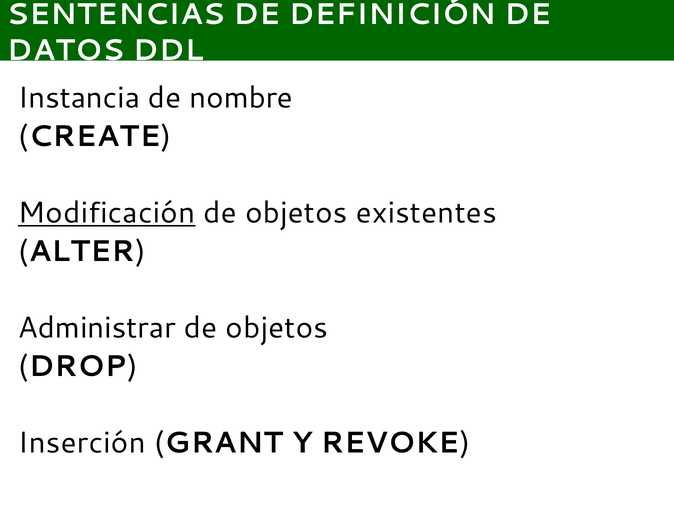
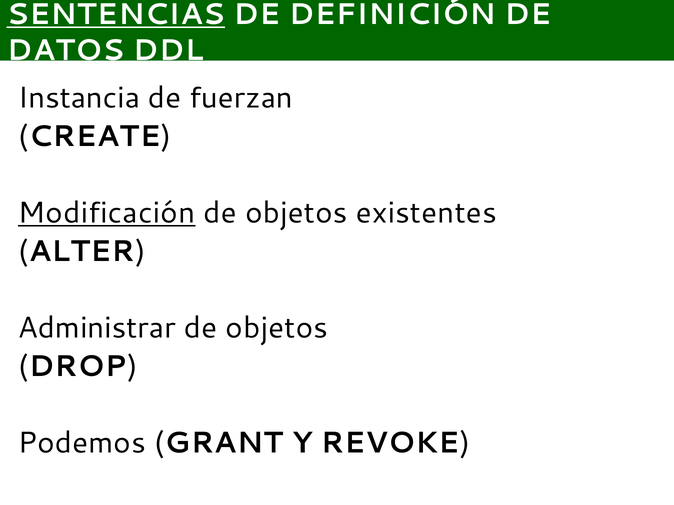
SENTENCIAS underline: none -> present (116, 14)
nombre: nombre -> fuerzan (241, 98)
Inserción: Inserción -> Podemos (82, 443)
